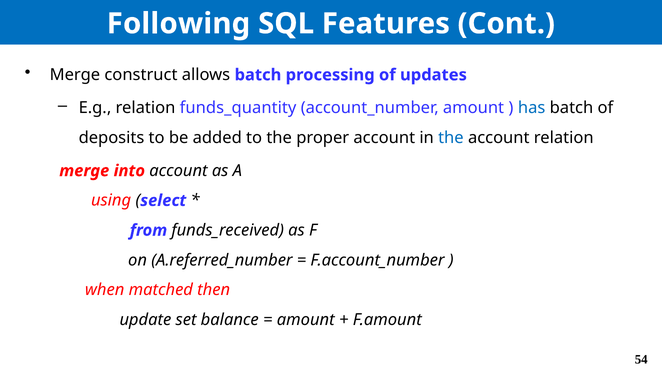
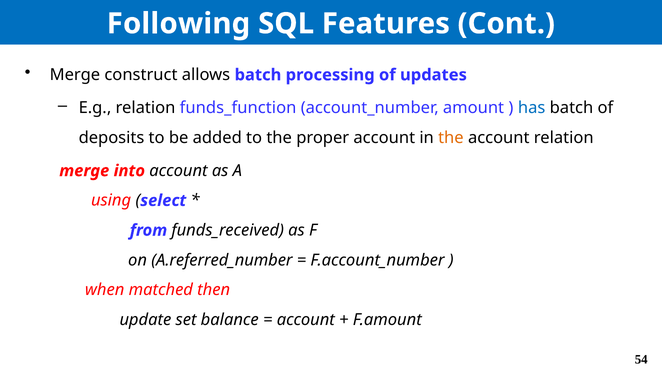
funds_quantity: funds_quantity -> funds_function (238, 108)
the colour: blue -> orange (451, 138)
amount: amount -> account (306, 320)
